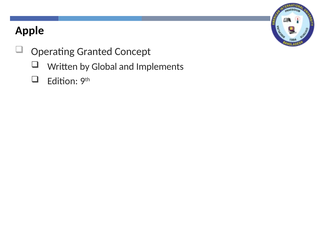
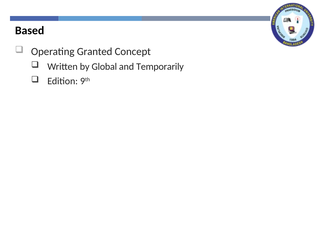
Apple: Apple -> Based (30, 30)
Implements: Implements -> Temporarily (160, 66)
